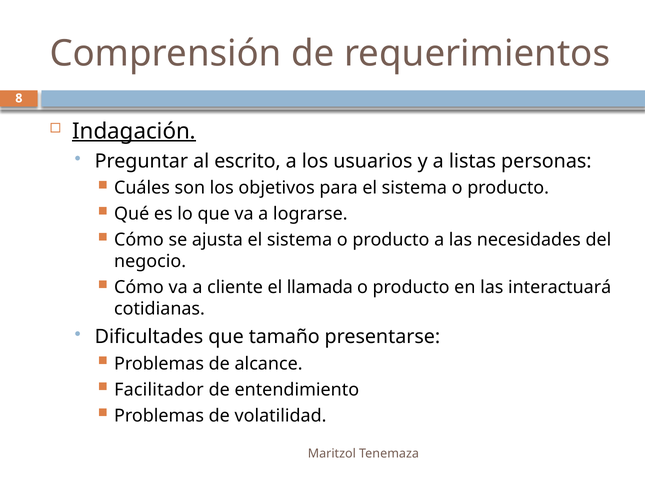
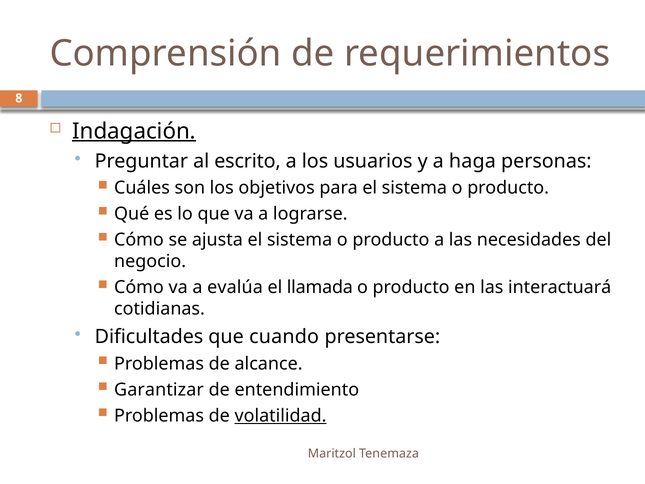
listas: listas -> haga (472, 161)
cliente: cliente -> evalúa (235, 287)
tamaño: tamaño -> cuando (284, 337)
Facilitador: Facilitador -> Garantizar (159, 389)
volatilidad underline: none -> present (281, 415)
